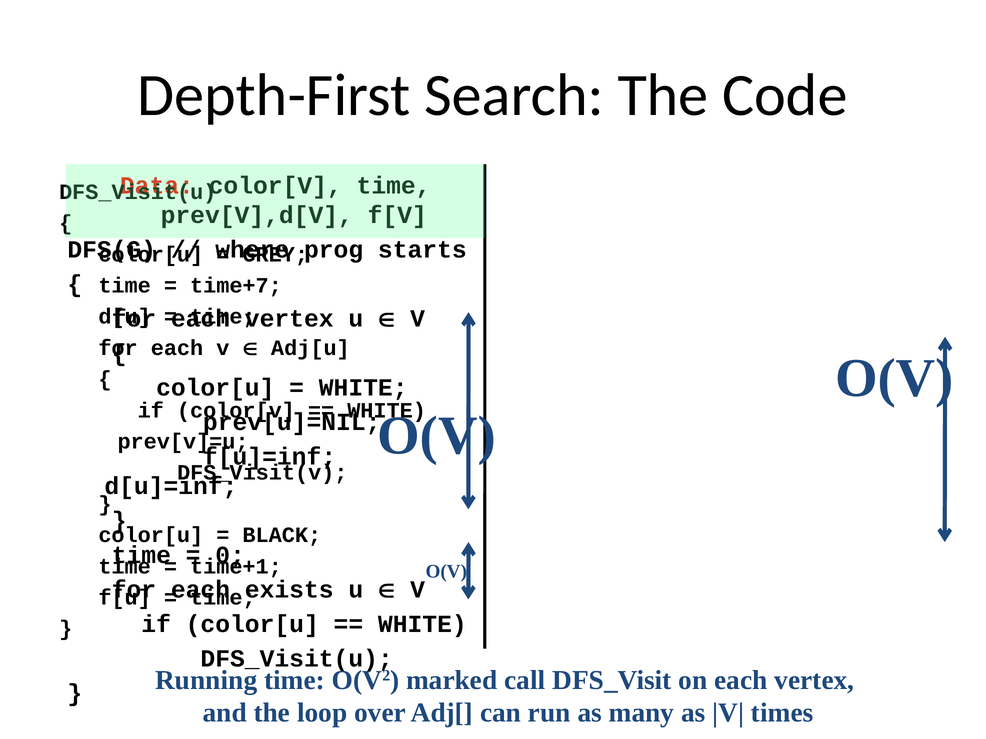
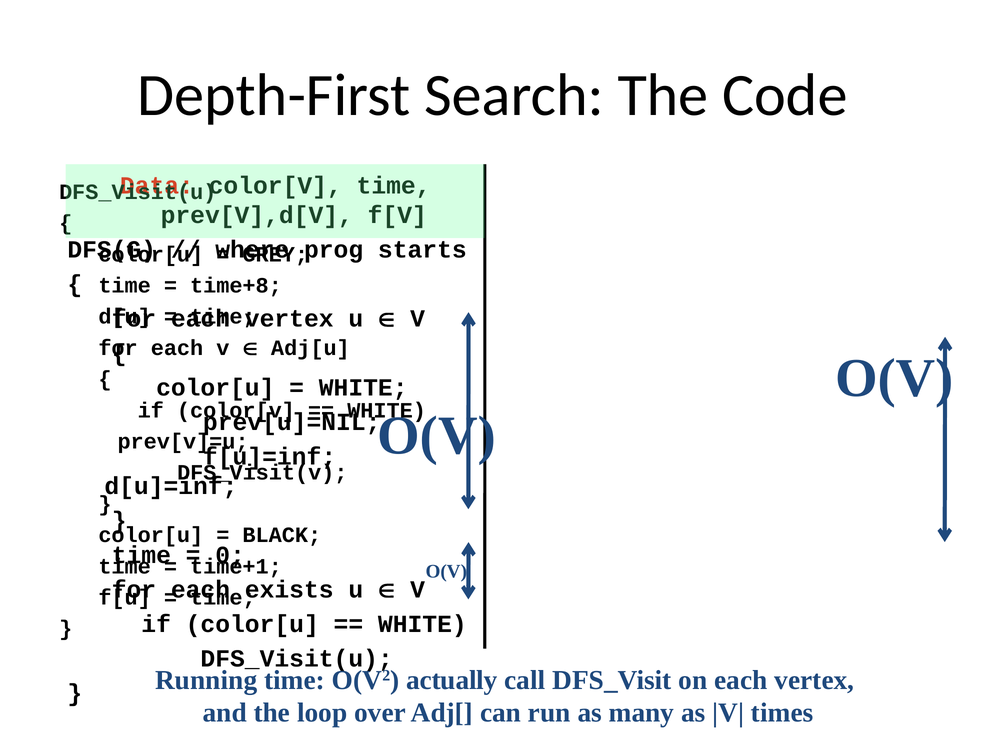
time+7: time+7 -> time+8 (236, 286)
marked: marked -> actually (452, 680)
